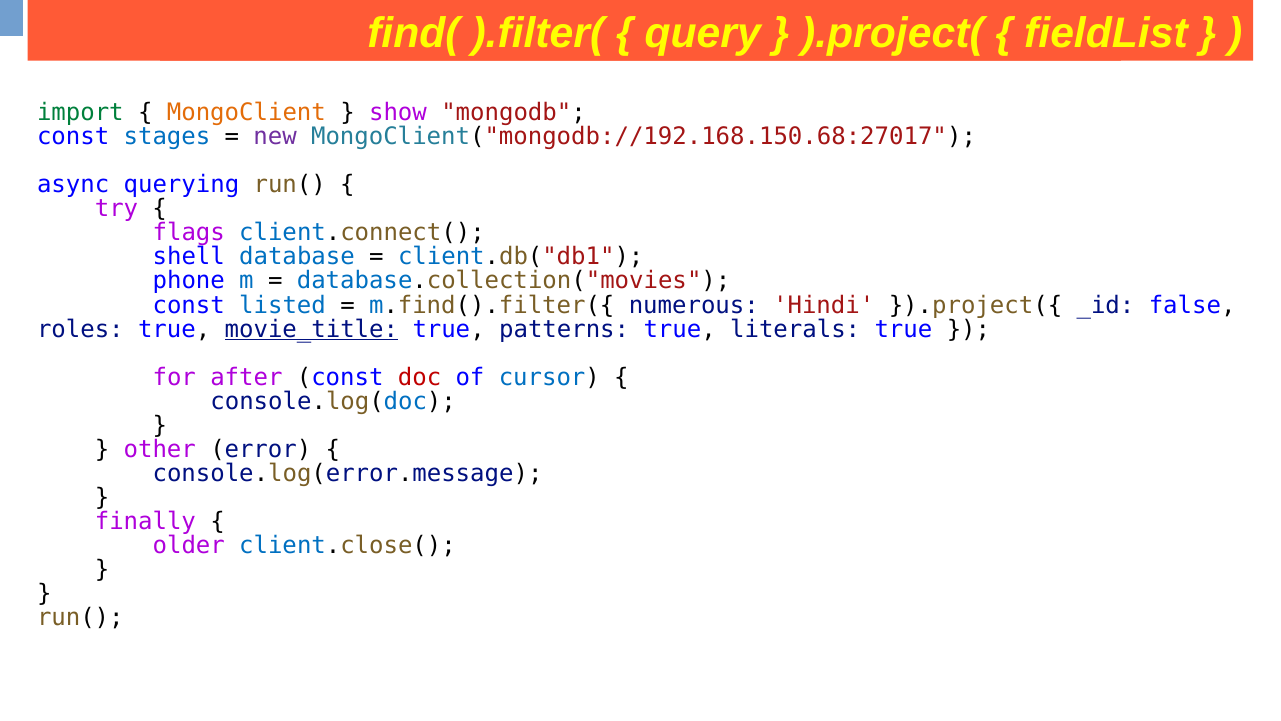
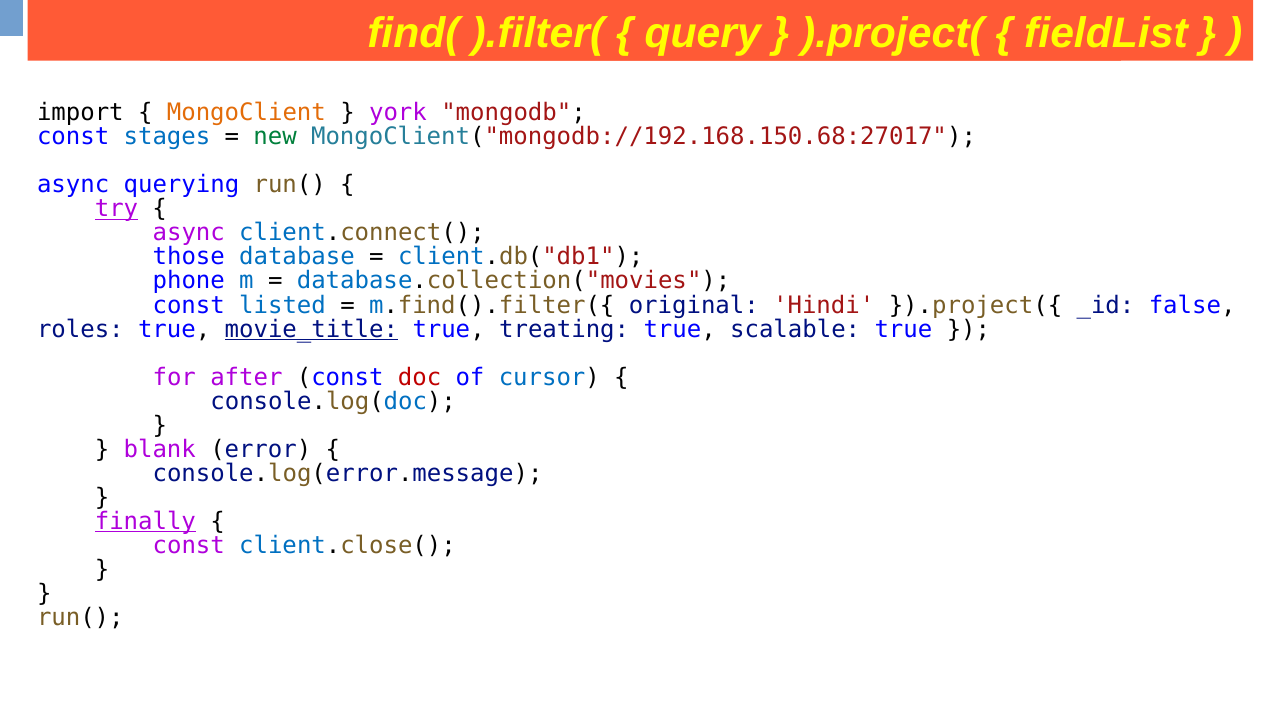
import colour: green -> black (80, 113)
show: show -> york (398, 113)
new colour: purple -> green (275, 137)
try underline: none -> present (116, 209)
flags: flags -> async (189, 233)
shell: shell -> those (189, 257)
numerous: numerous -> original (694, 305)
patterns: patterns -> treating (564, 329)
literals: literals -> scalable (795, 329)
other: other -> blank (160, 449)
finally underline: none -> present (145, 521)
older: older -> const (189, 545)
